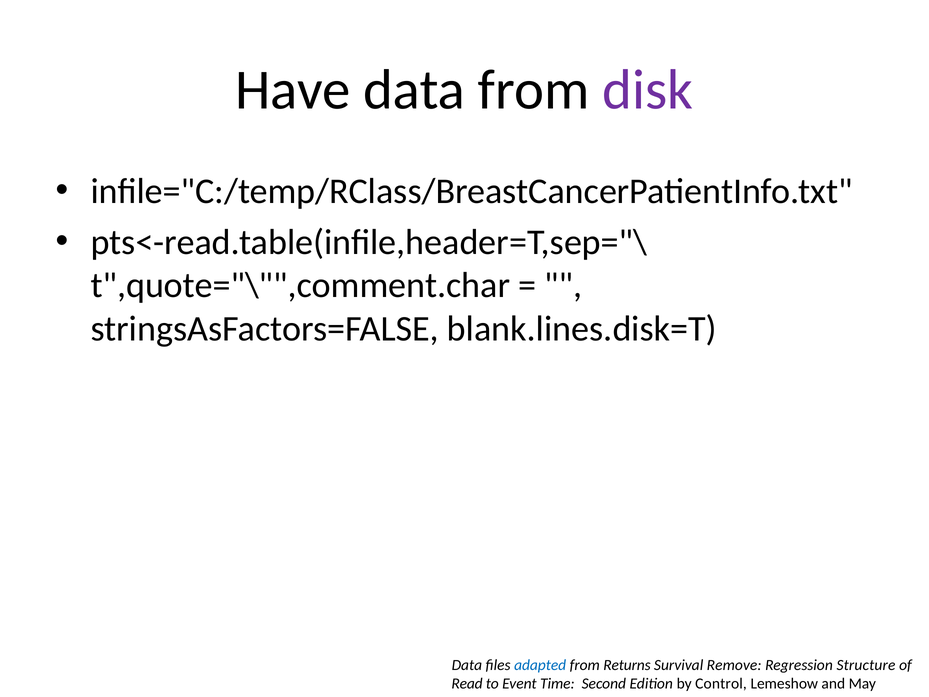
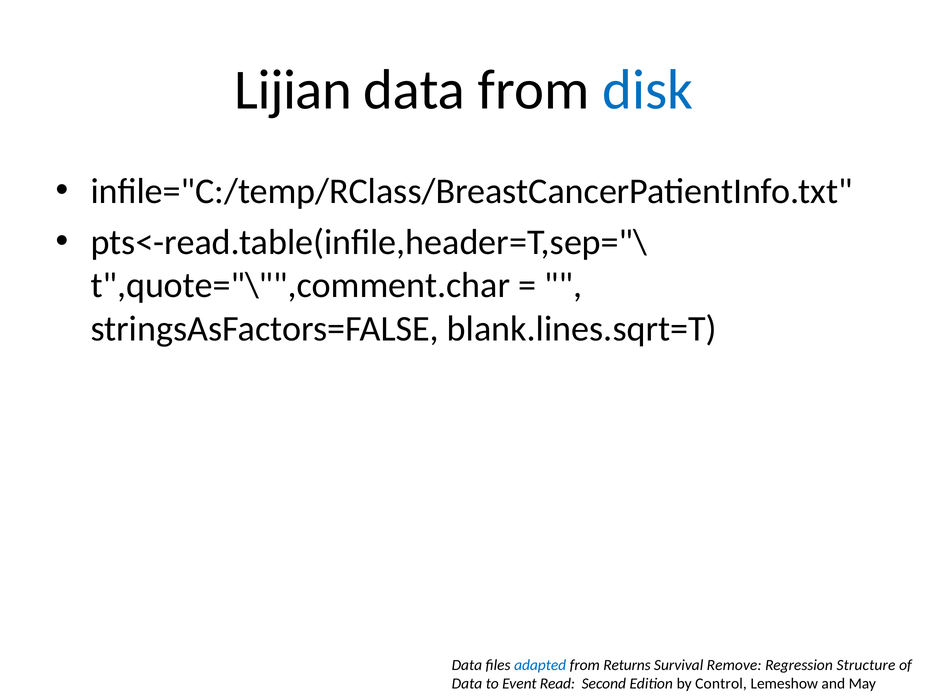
Have: Have -> Lijian (293, 90)
disk colour: purple -> blue (648, 90)
blank.lines.disk=T: blank.lines.disk=T -> blank.lines.sqrt=T (582, 329)
Read: Read -> Data (467, 683)
Time: Time -> Read (557, 683)
